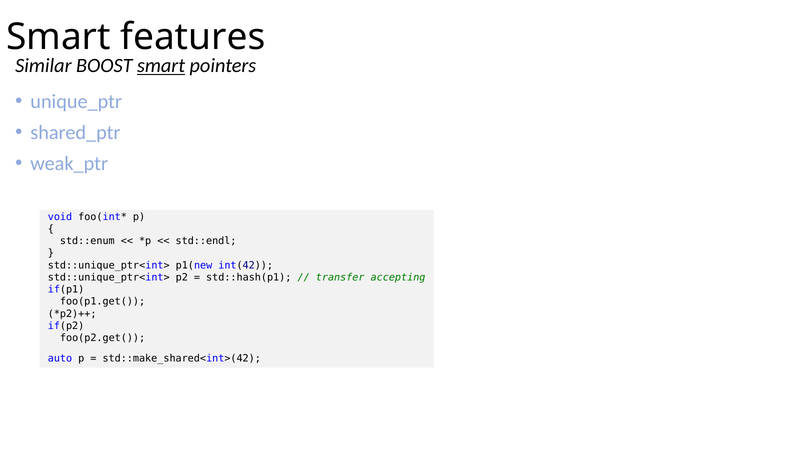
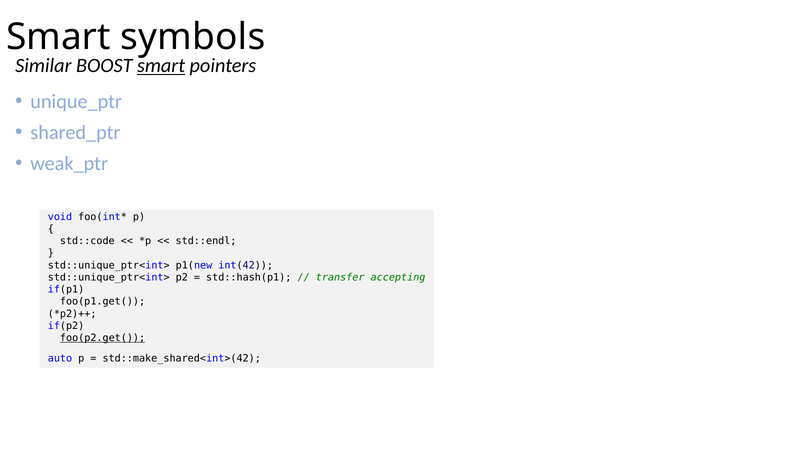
features: features -> symbols (193, 37)
std::enum: std::enum -> std::code (87, 241)
foo(p2.get( underline: none -> present (103, 339)
